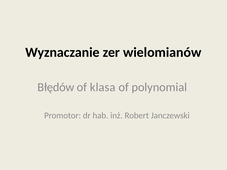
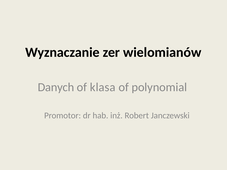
Błędów: Błędów -> Danych (56, 87)
